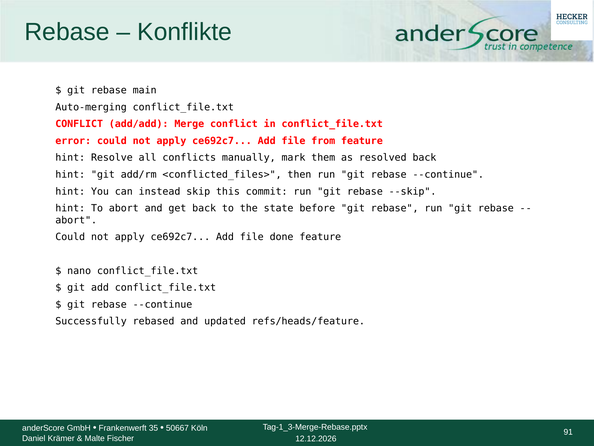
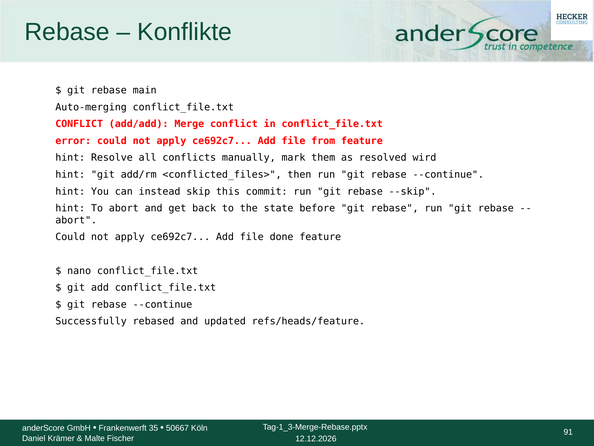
resolved back: back -> wird (424, 158)
